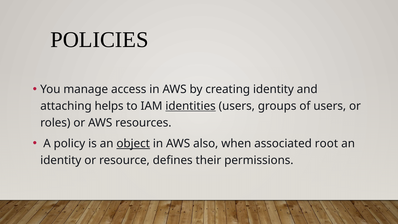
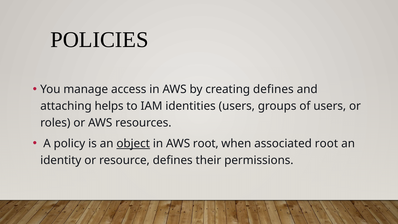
creating identity: identity -> defines (273, 89)
identities underline: present -> none (191, 106)
AWS also: also -> root (206, 143)
